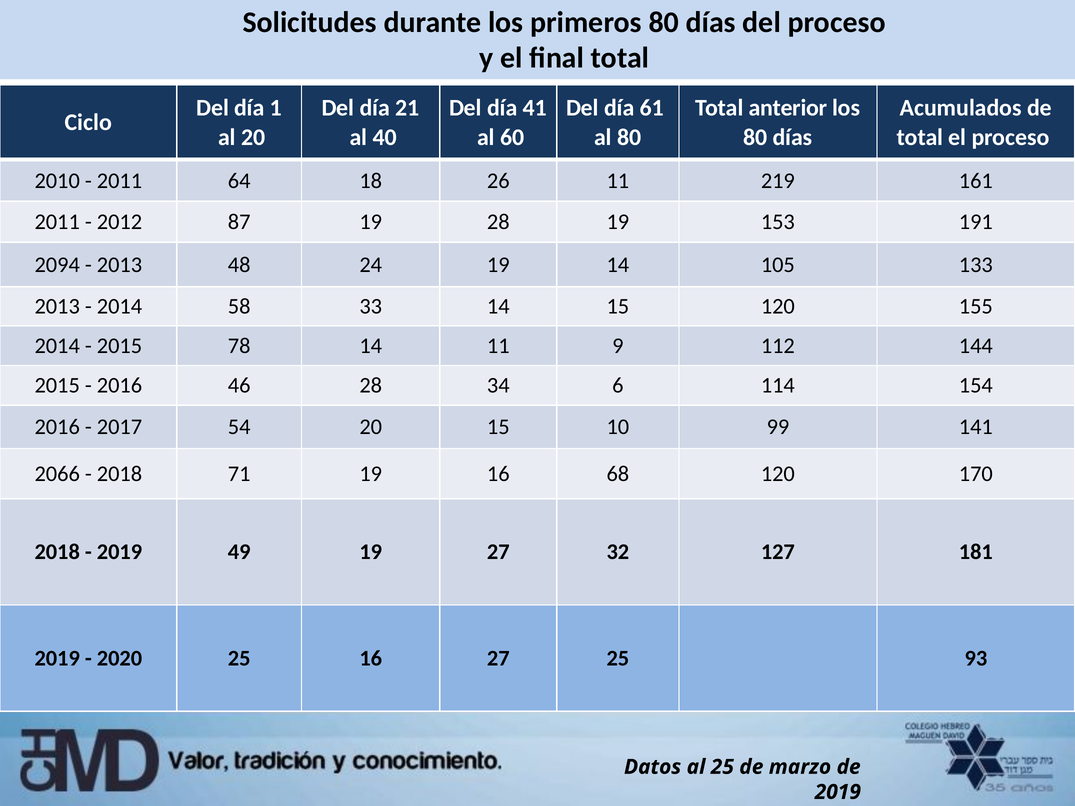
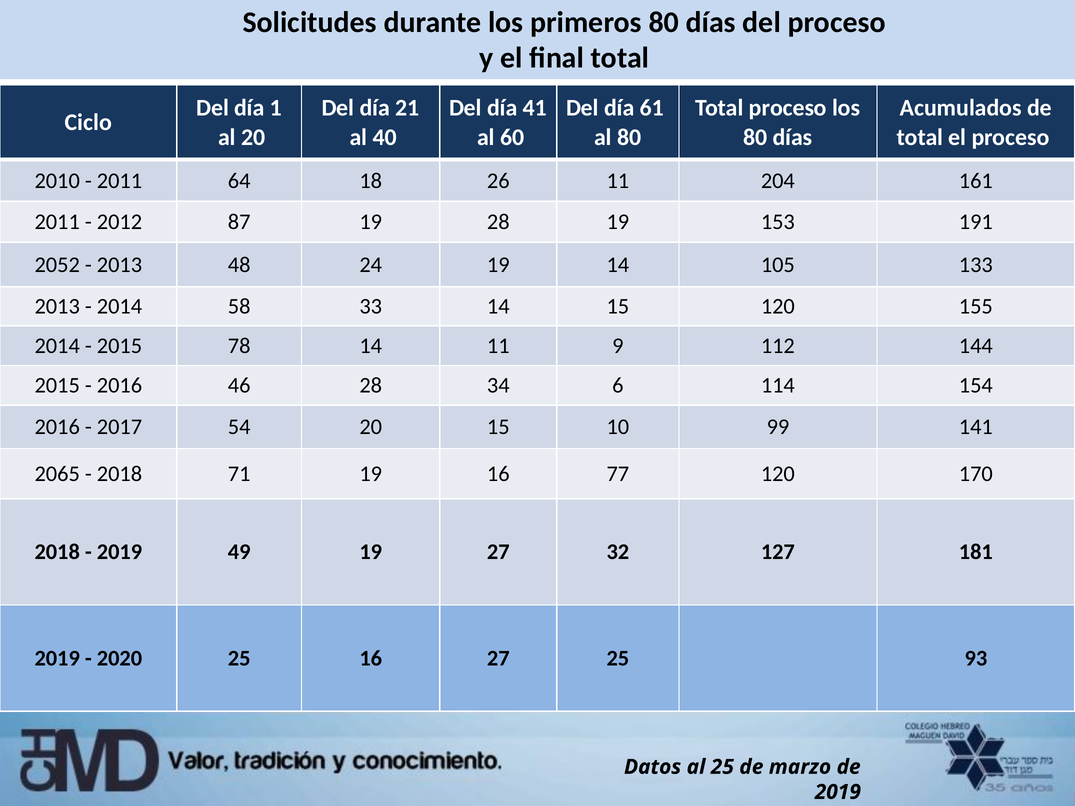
Total anterior: anterior -> proceso (788, 108)
219: 219 -> 204 (778, 181)
2094: 2094 -> 2052 (57, 265)
2066: 2066 -> 2065 (57, 474)
68: 68 -> 77 (618, 474)
